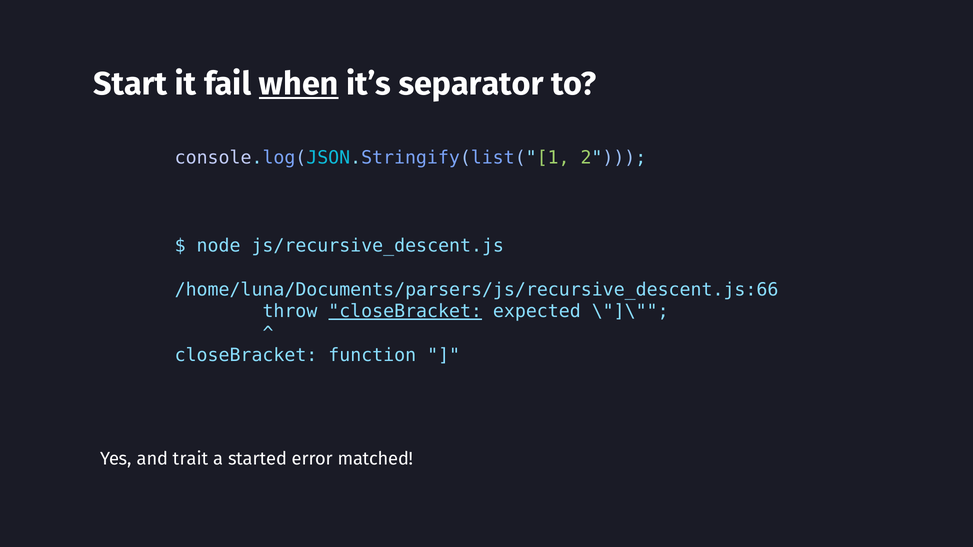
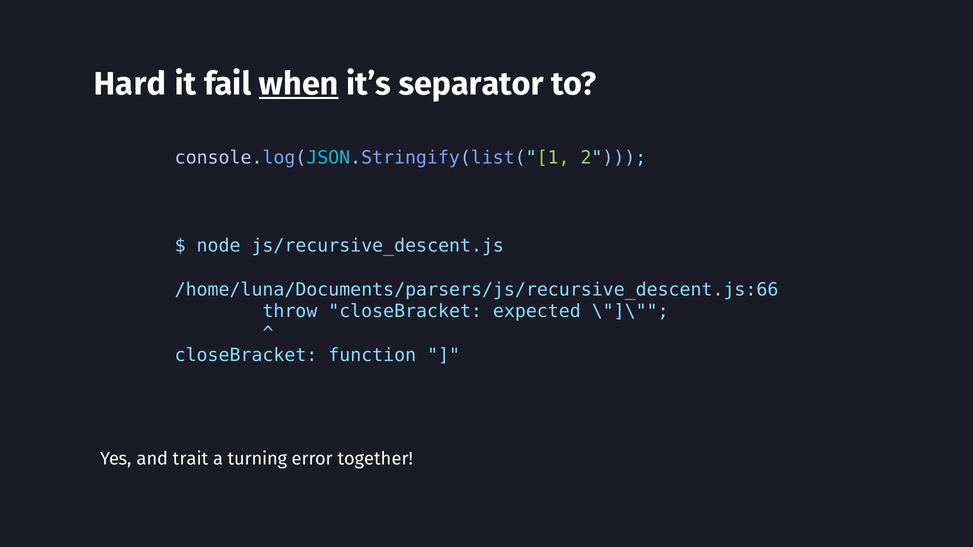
Start: Start -> Hard (130, 84)
closeBracket underline: present -> none (405, 312)
started: started -> turning (258, 459)
matched: matched -> together (375, 459)
